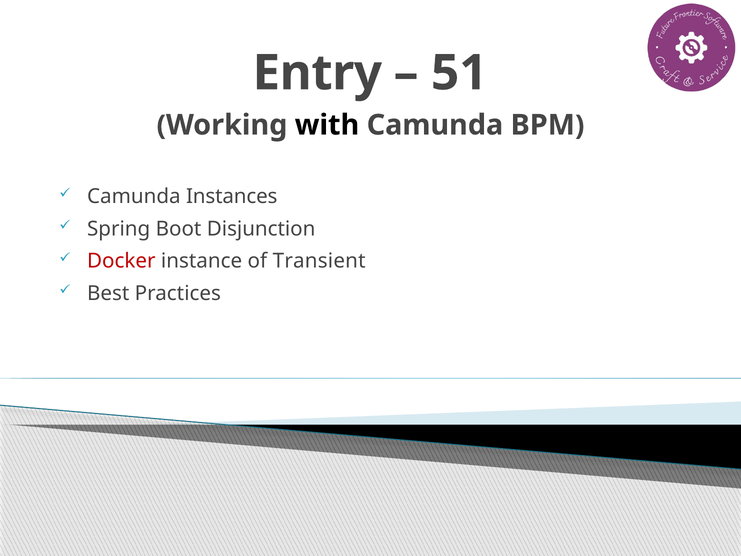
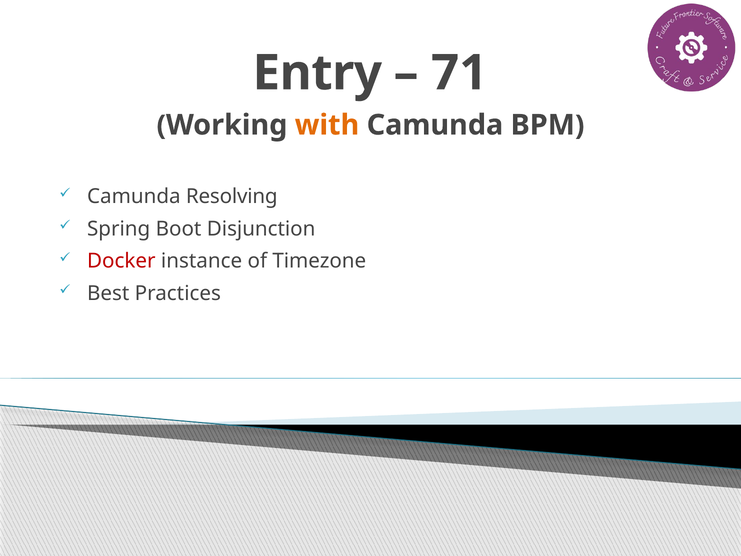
51: 51 -> 71 (459, 73)
with colour: black -> orange (327, 125)
Instances: Instances -> Resolving (232, 196)
Transient: Transient -> Timezone (319, 261)
